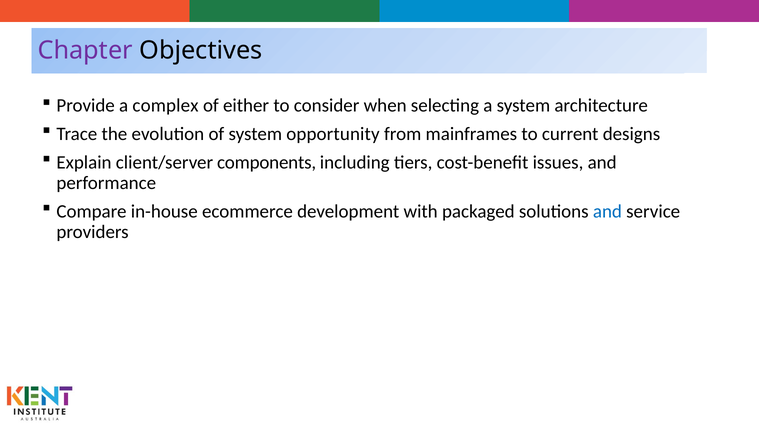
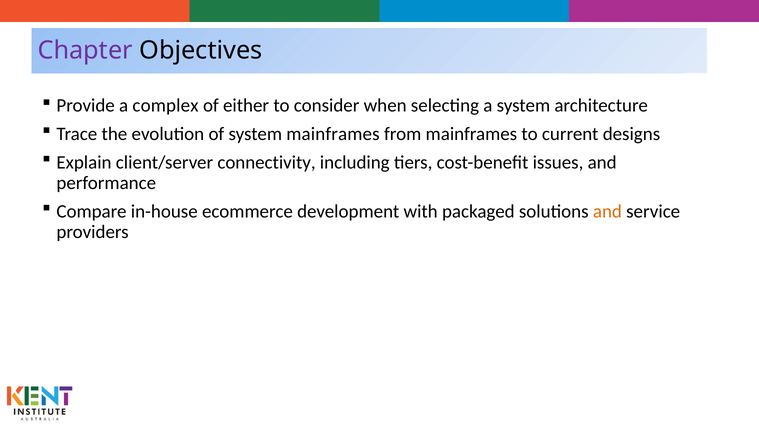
system opportunity: opportunity -> mainframes (333, 134)
components: components -> connectivity (267, 162)
and colour: blue -> orange (607, 211)
